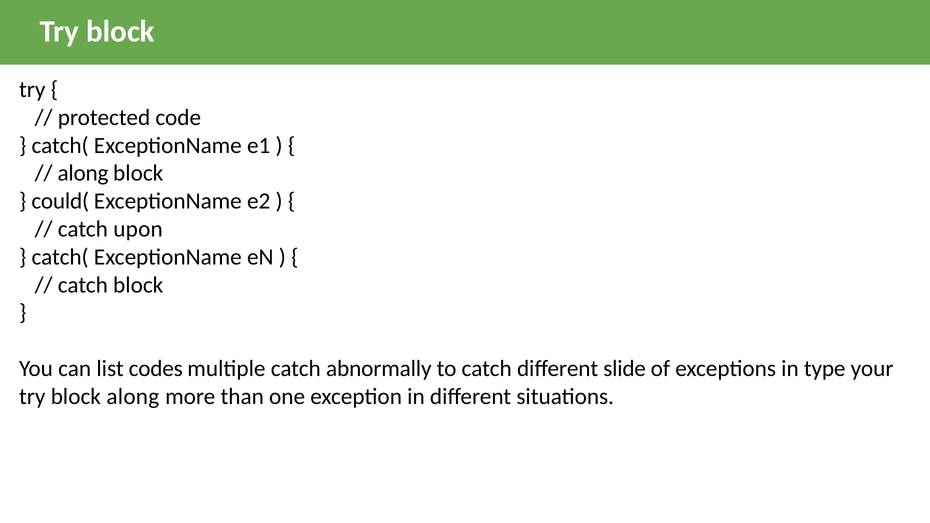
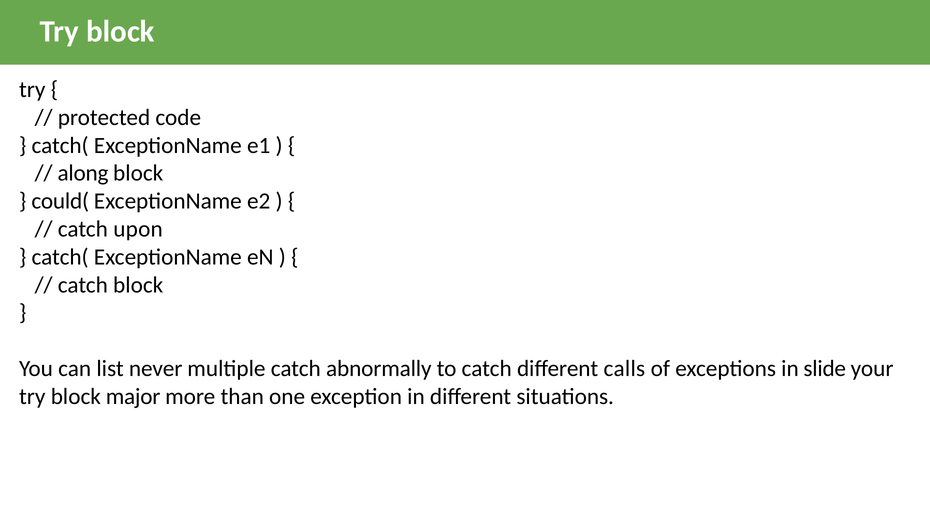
codes: codes -> never (156, 369)
slide: slide -> calls (624, 369)
type: type -> slide (825, 369)
block along: along -> major (133, 397)
